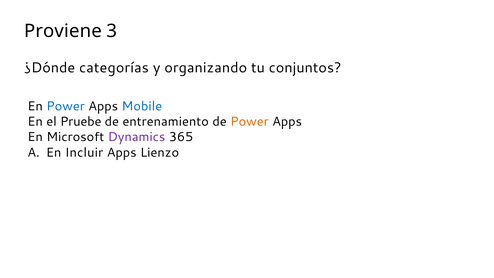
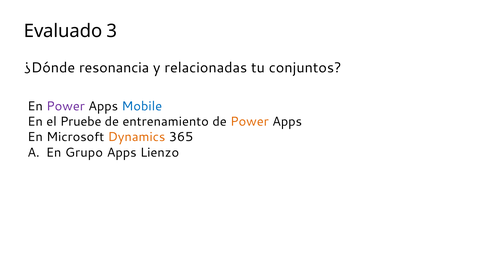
Proviene: Proviene -> Evaluado (63, 31)
categorías: categorías -> resonancia (114, 68)
organizando: organizando -> relacionadas (206, 68)
Power colour: blue -> purple (66, 106)
Dynamics colour: purple -> orange (137, 137)
Incluir: Incluir -> Grupo (84, 152)
